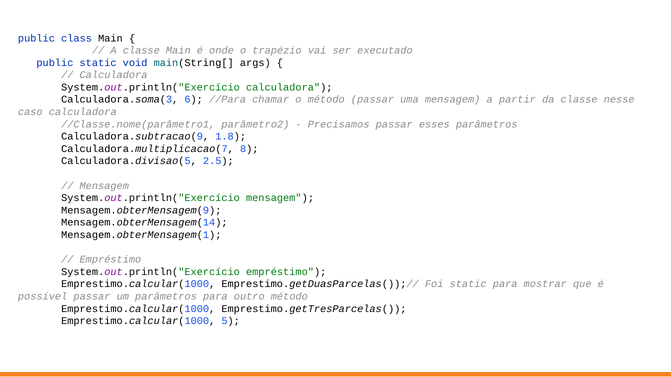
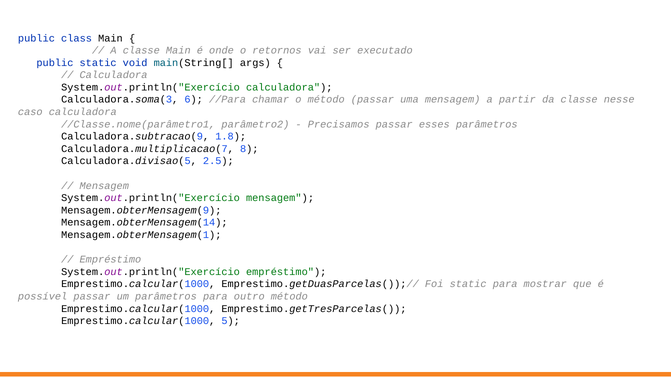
trapézio: trapézio -> retornos (277, 50)
